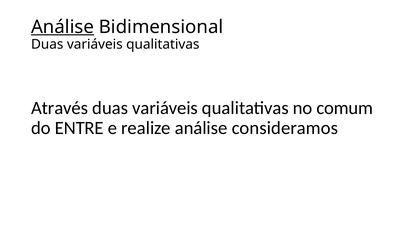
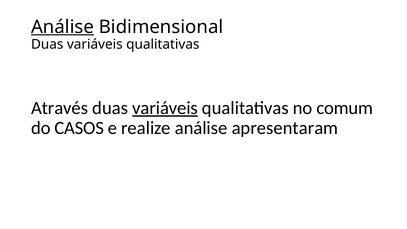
variáveis underline: none -> present (165, 108)
ENTRE: ENTRE -> CASOS (79, 128)
consideramos: consideramos -> apresentaram (285, 128)
